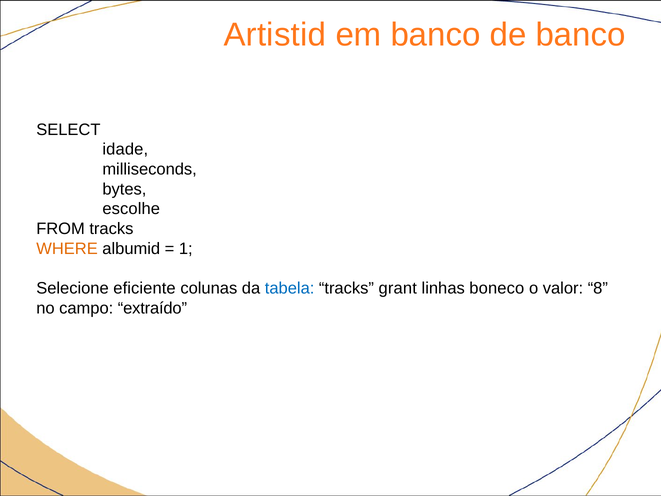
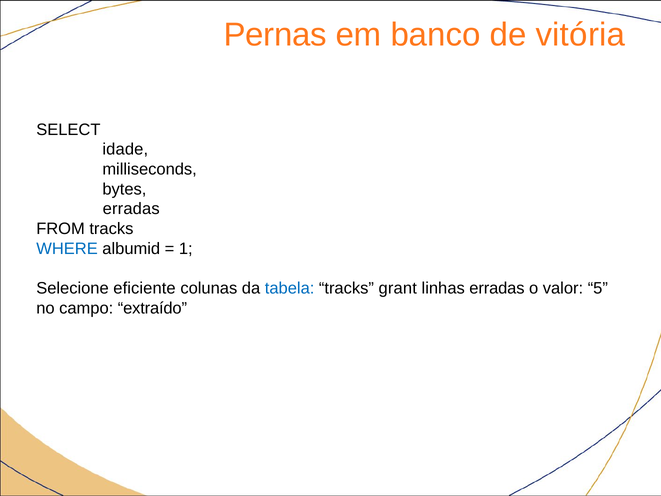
Artistid: Artistid -> Pernas (275, 35)
de banco: banco -> vitória (580, 35)
escolhe: escolhe -> erradas (131, 209)
WHERE colour: orange -> blue (67, 249)
linhas boneco: boneco -> erradas (497, 288)
8: 8 -> 5 (598, 288)
